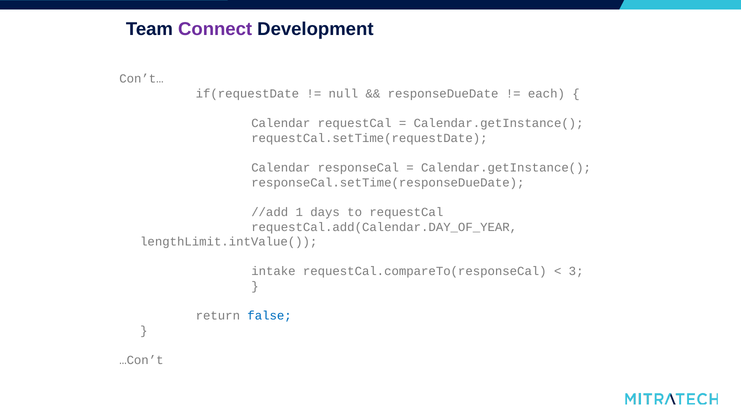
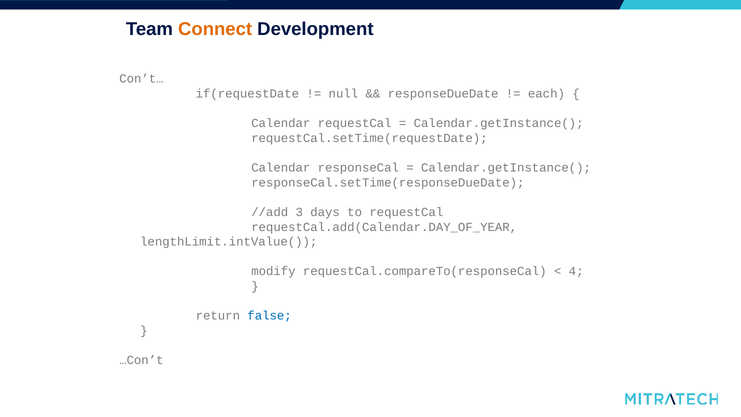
Connect colour: purple -> orange (215, 29)
1: 1 -> 3 (299, 212)
intake: intake -> modify (273, 271)
3: 3 -> 4 (576, 271)
